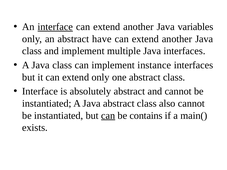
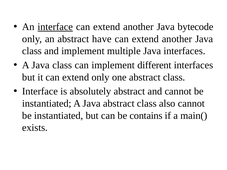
variables: variables -> bytecode (195, 27)
instance: instance -> different (154, 65)
can underline: present -> none (108, 116)
